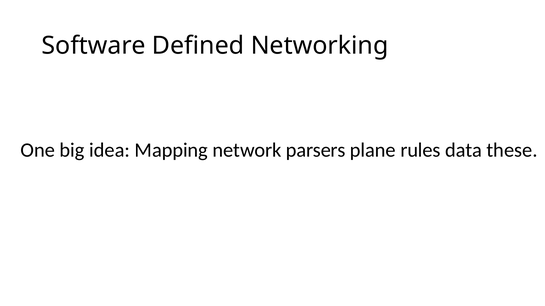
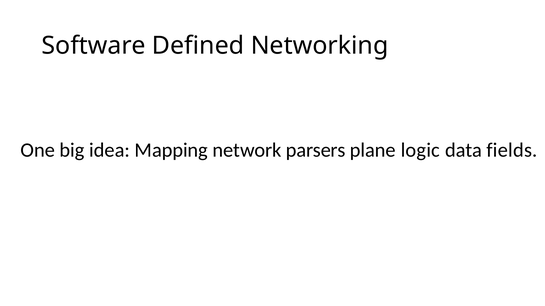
rules: rules -> logic (420, 150)
these: these -> fields (512, 150)
